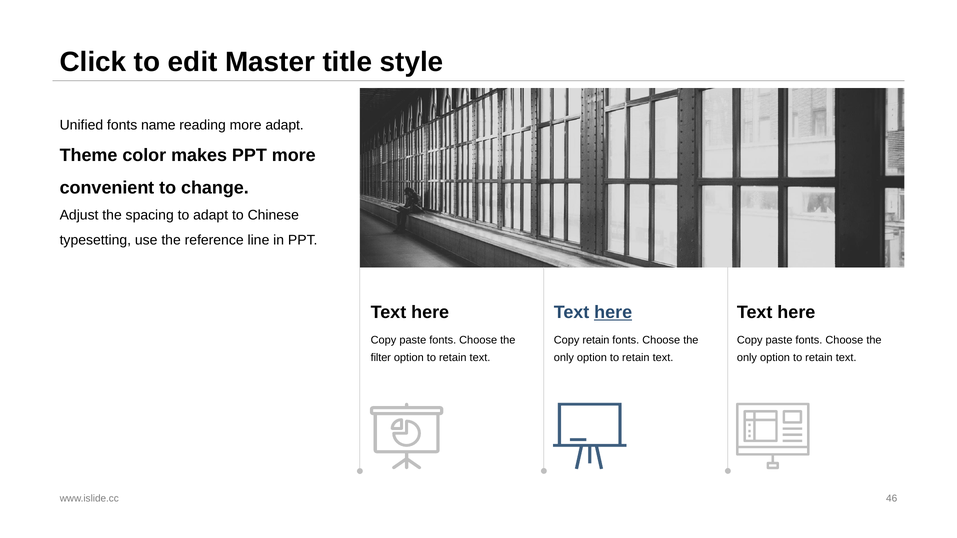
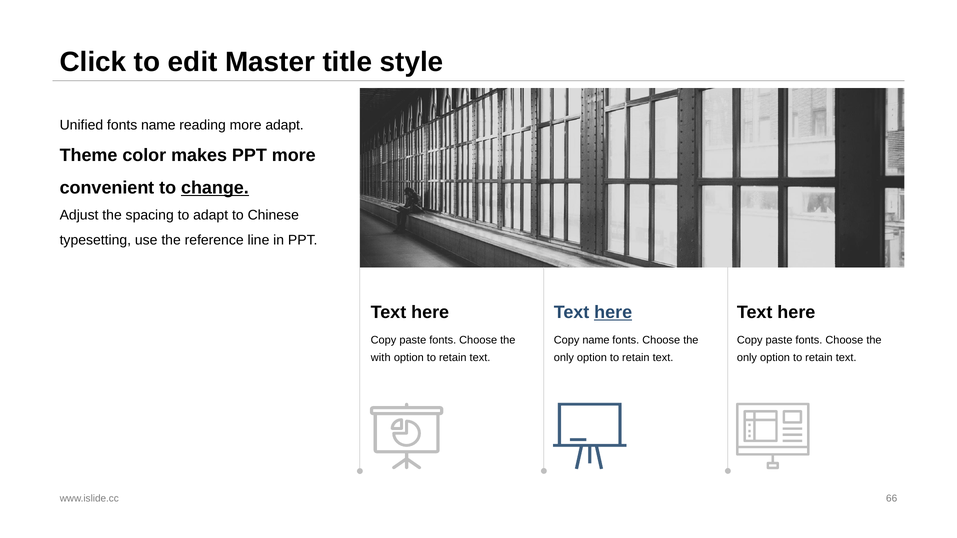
change underline: none -> present (215, 188)
Copy retain: retain -> name (596, 341)
filter: filter -> with (381, 358)
46: 46 -> 66 (892, 499)
